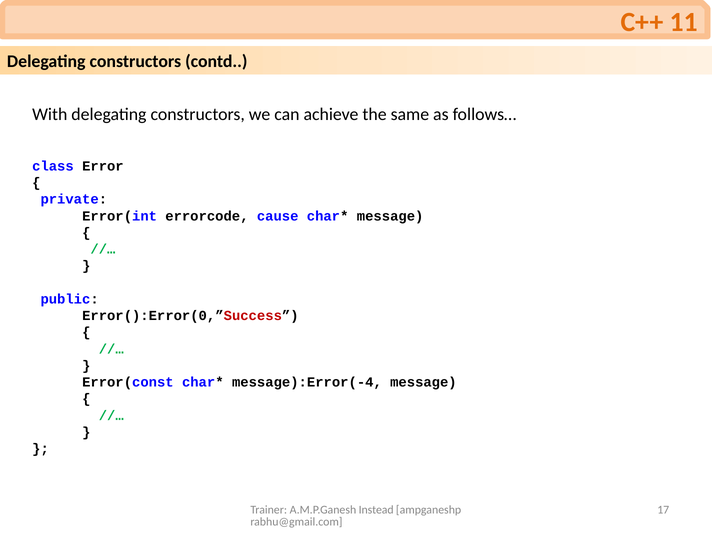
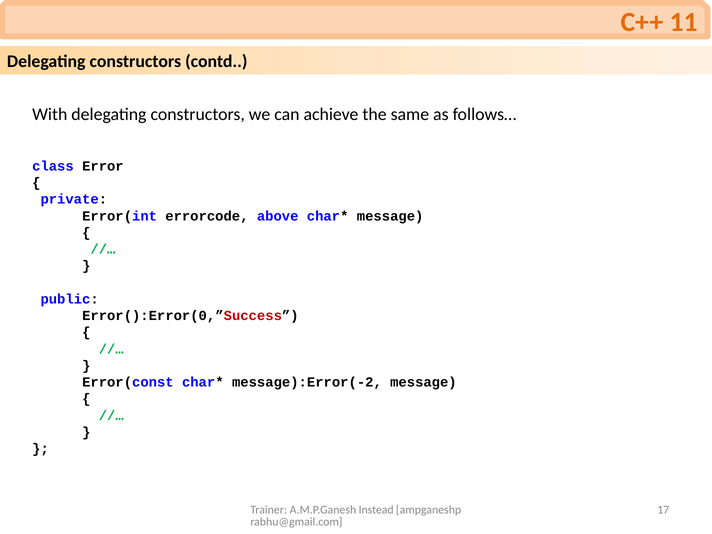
cause: cause -> above (278, 216)
message):Error(-4: message):Error(-4 -> message):Error(-2 (307, 382)
